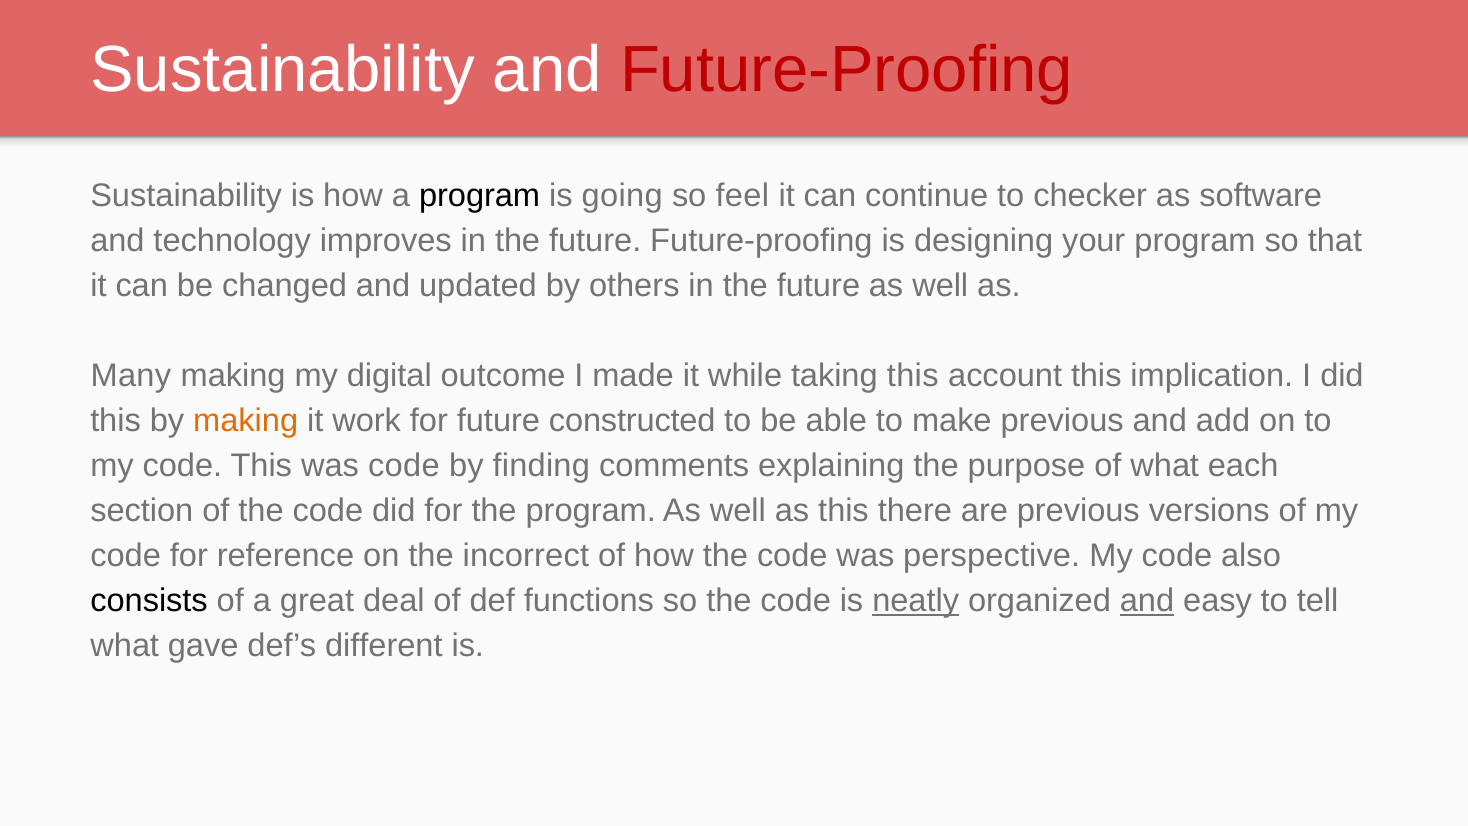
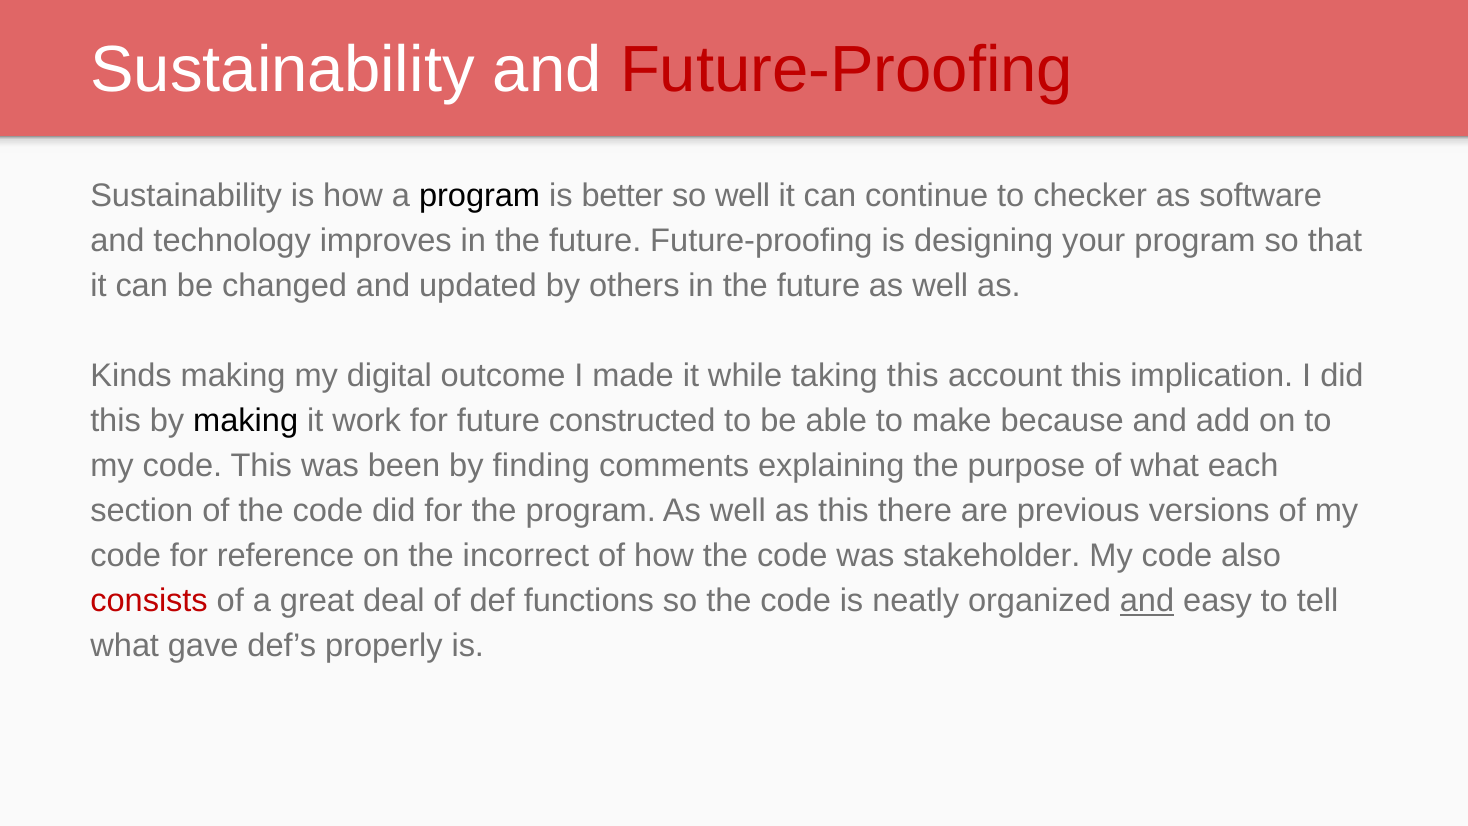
going: going -> better (622, 196)
so feel: feel -> well (743, 196)
Many: Many -> Kinds (131, 376)
making colour: orange -> black (246, 421)
make previous: previous -> because (1062, 421)
was code: code -> been (404, 466)
perspective: perspective -> stakeholder (992, 556)
consists colour: black -> red (149, 601)
neatly underline: present -> none (916, 601)
different: different -> properly (384, 646)
